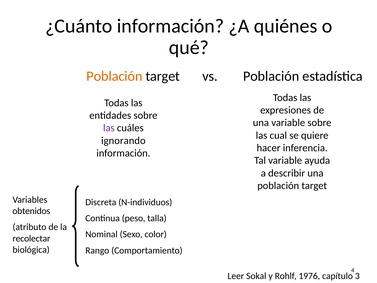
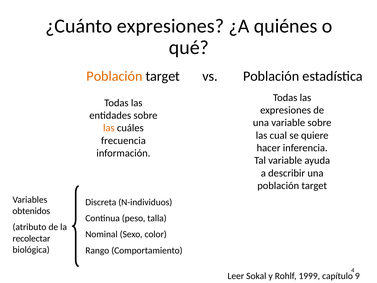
¿Cuánto información: información -> expresiones (170, 26)
las colour: purple -> orange (109, 128)
ignorando: ignorando -> frecuencia (123, 140)
1976: 1976 -> 1999 (309, 276)
3: 3 -> 9 (357, 276)
